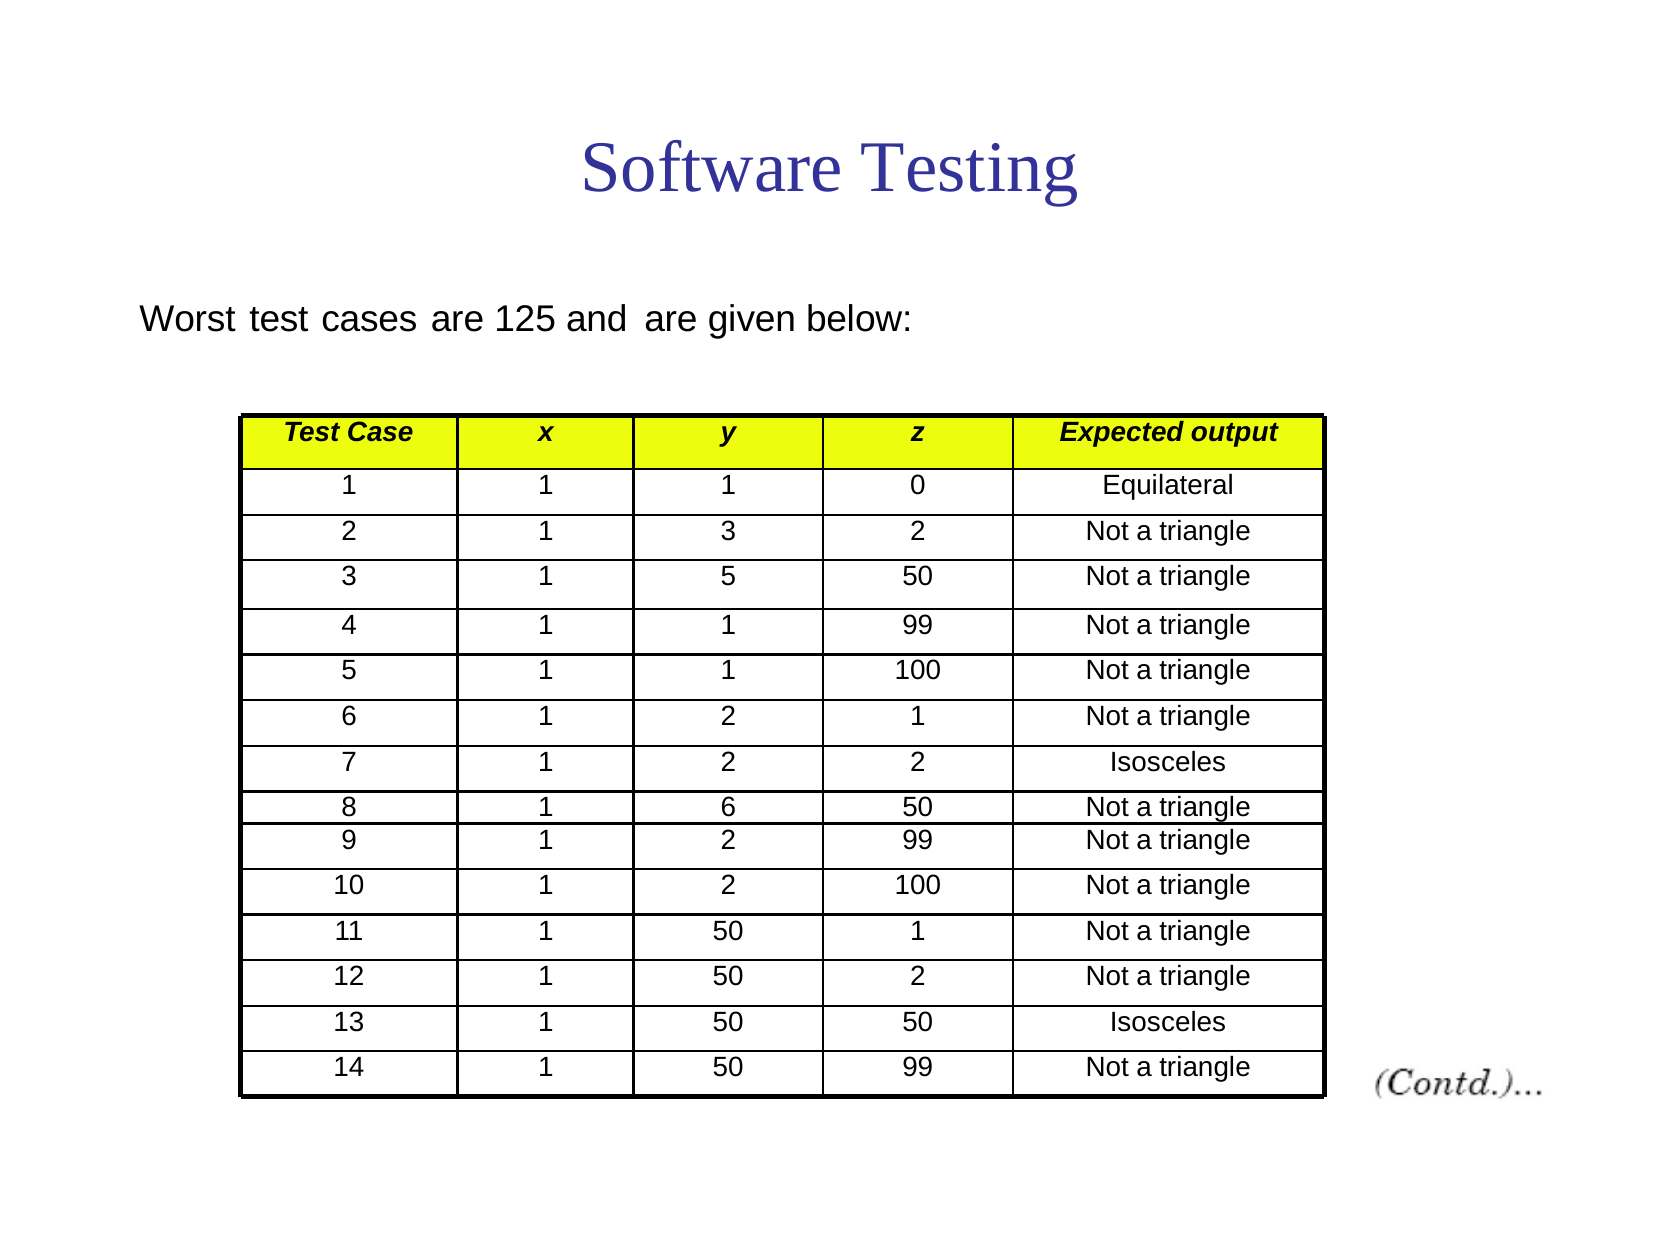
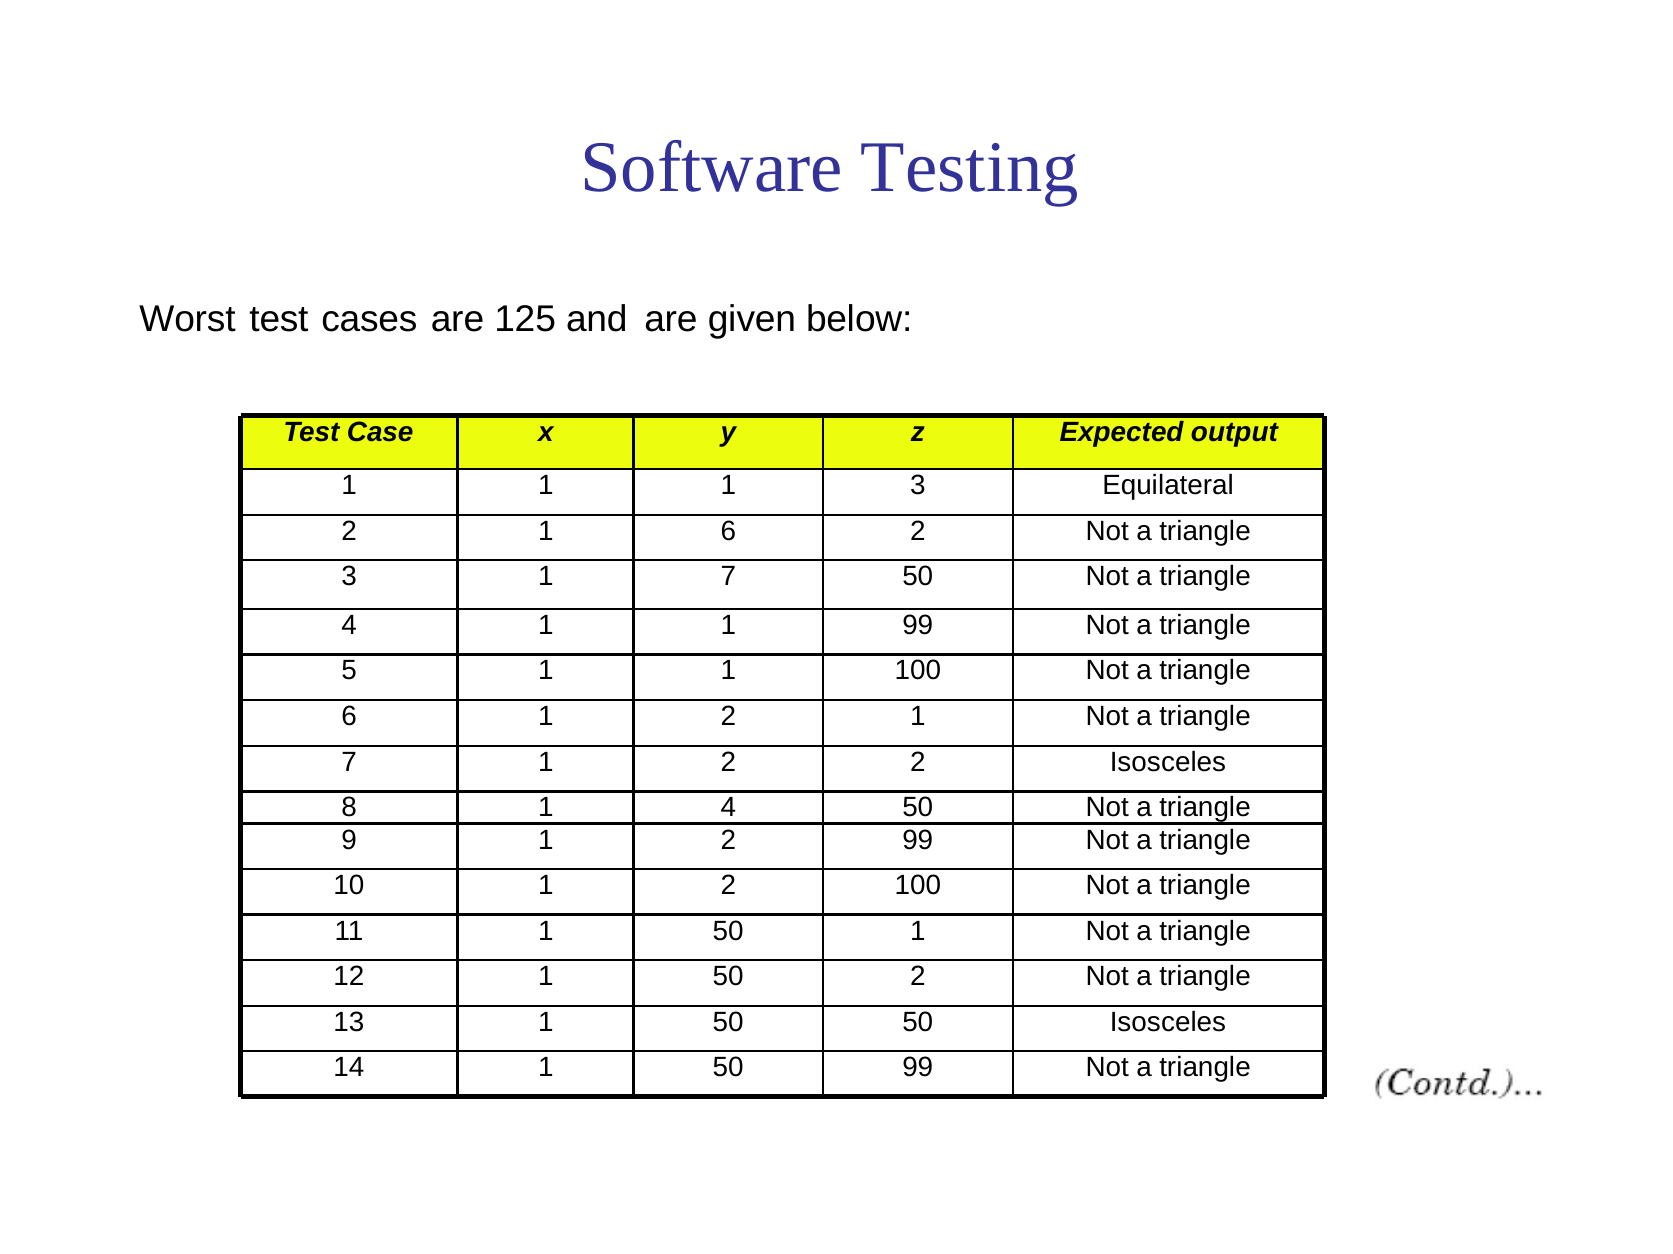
1 0: 0 -> 3 (918, 486)
1 3: 3 -> 6 (728, 531)
1 5: 5 -> 7 (728, 577)
1 6: 6 -> 4 (728, 808)
